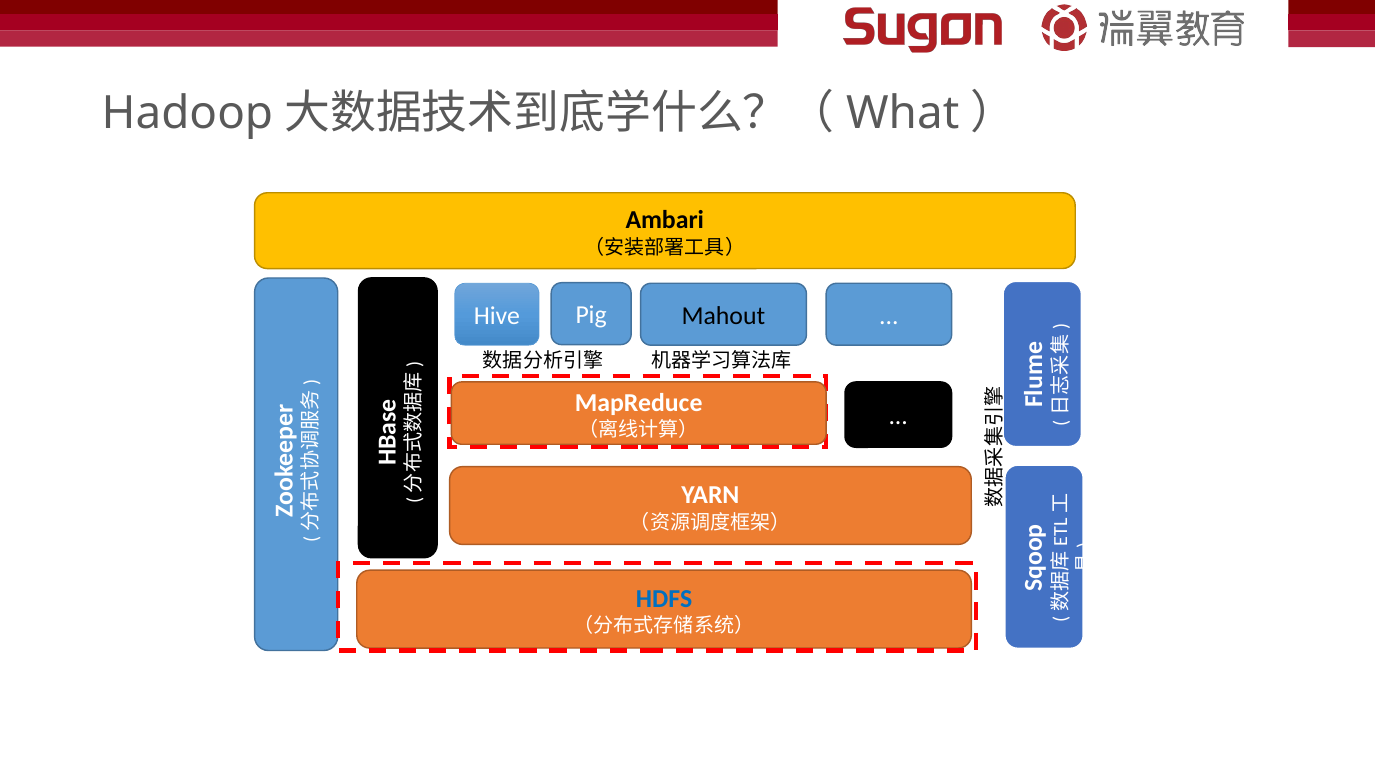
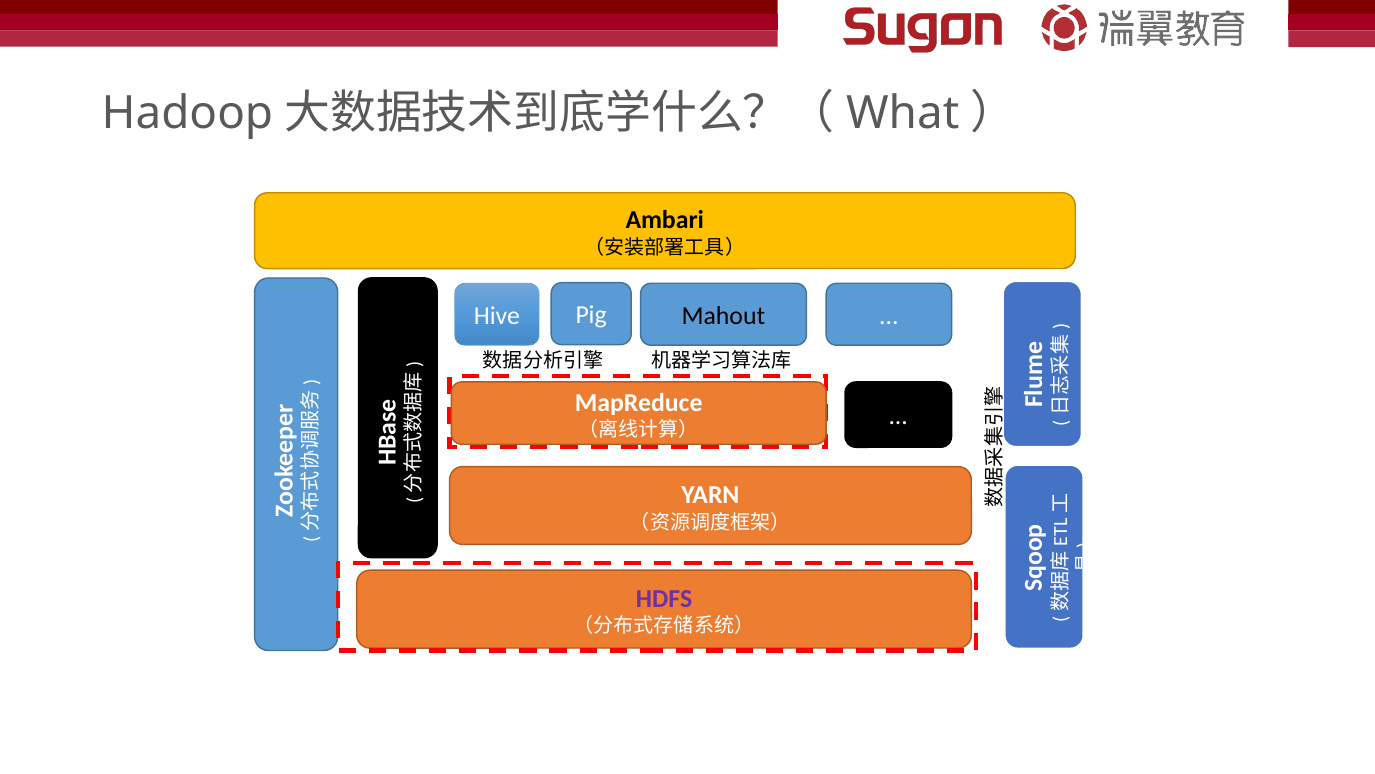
HDFS colour: blue -> purple (664, 598)
